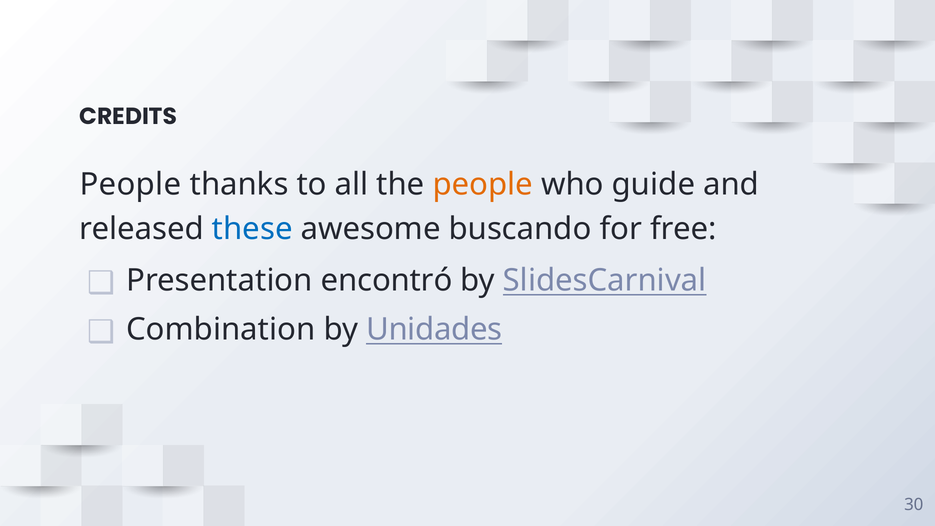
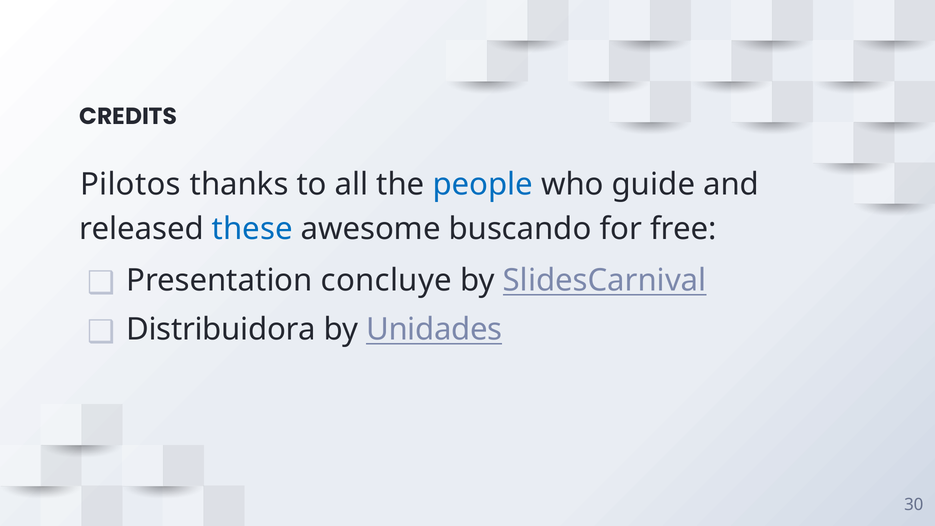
People: People -> Pilotos (130, 184)
people colour: orange -> blue (483, 184)
encontró: encontró -> concluye (386, 281)
Combination: Combination -> Distribuidora (221, 330)
